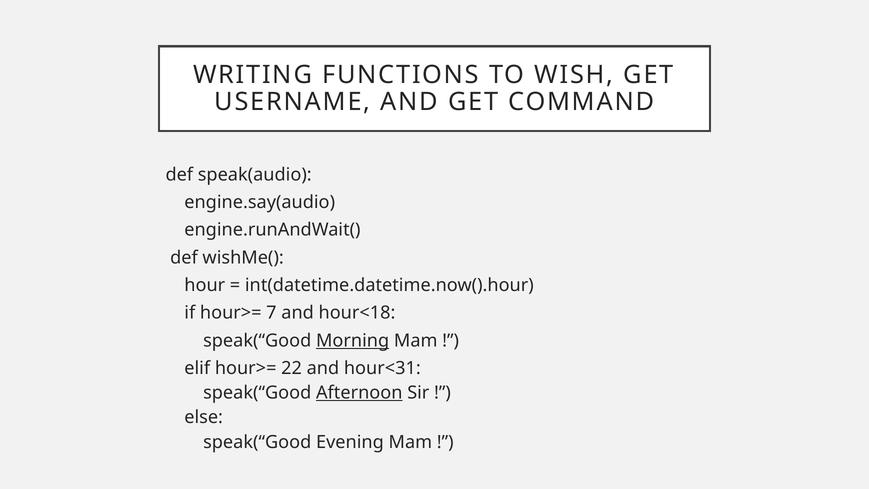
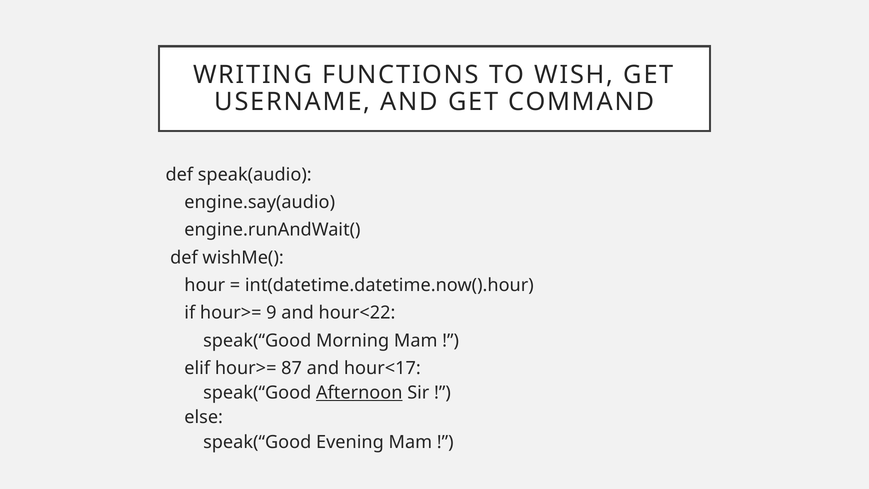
7: 7 -> 9 (271, 313)
hour<18: hour<18 -> hour<22 (357, 313)
Morning underline: present -> none (353, 340)
22: 22 -> 87 (292, 368)
hour<31: hour<31 -> hour<17 (382, 368)
